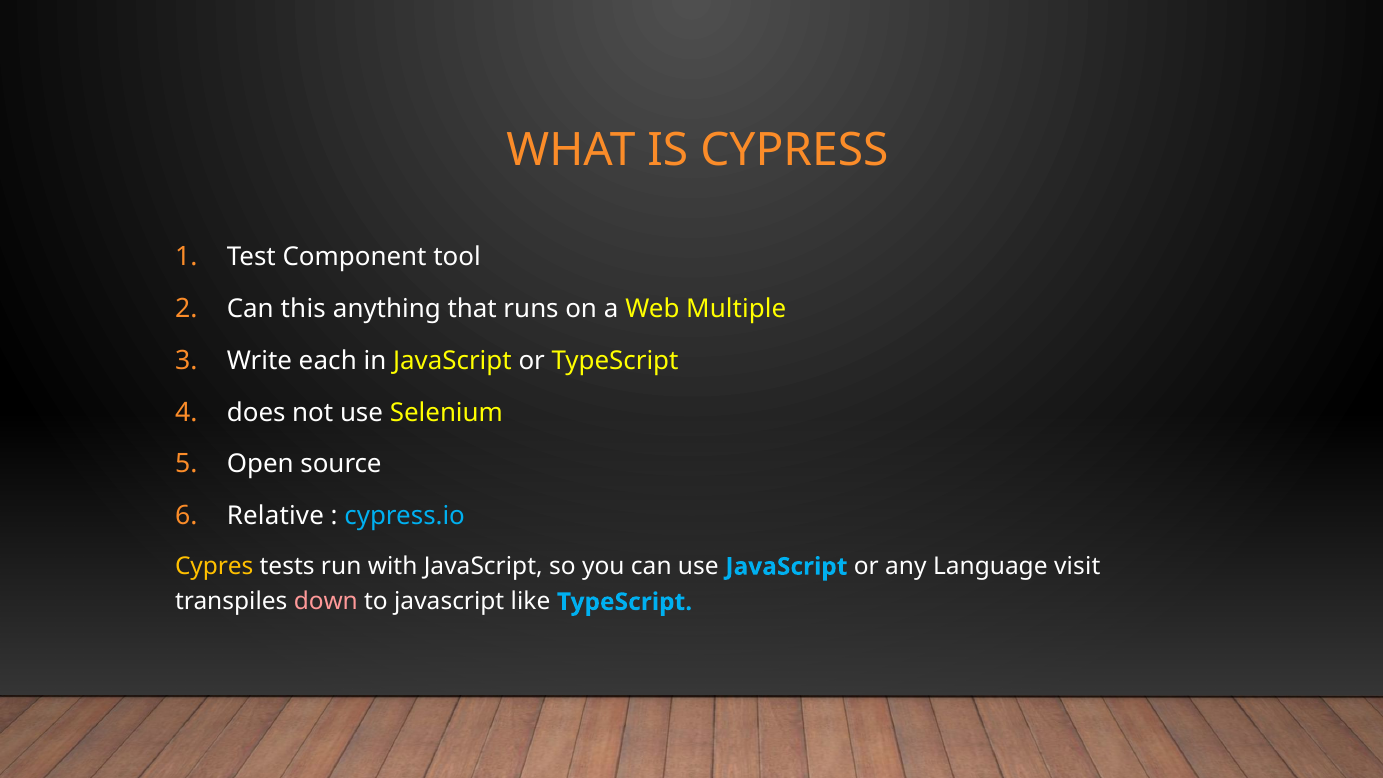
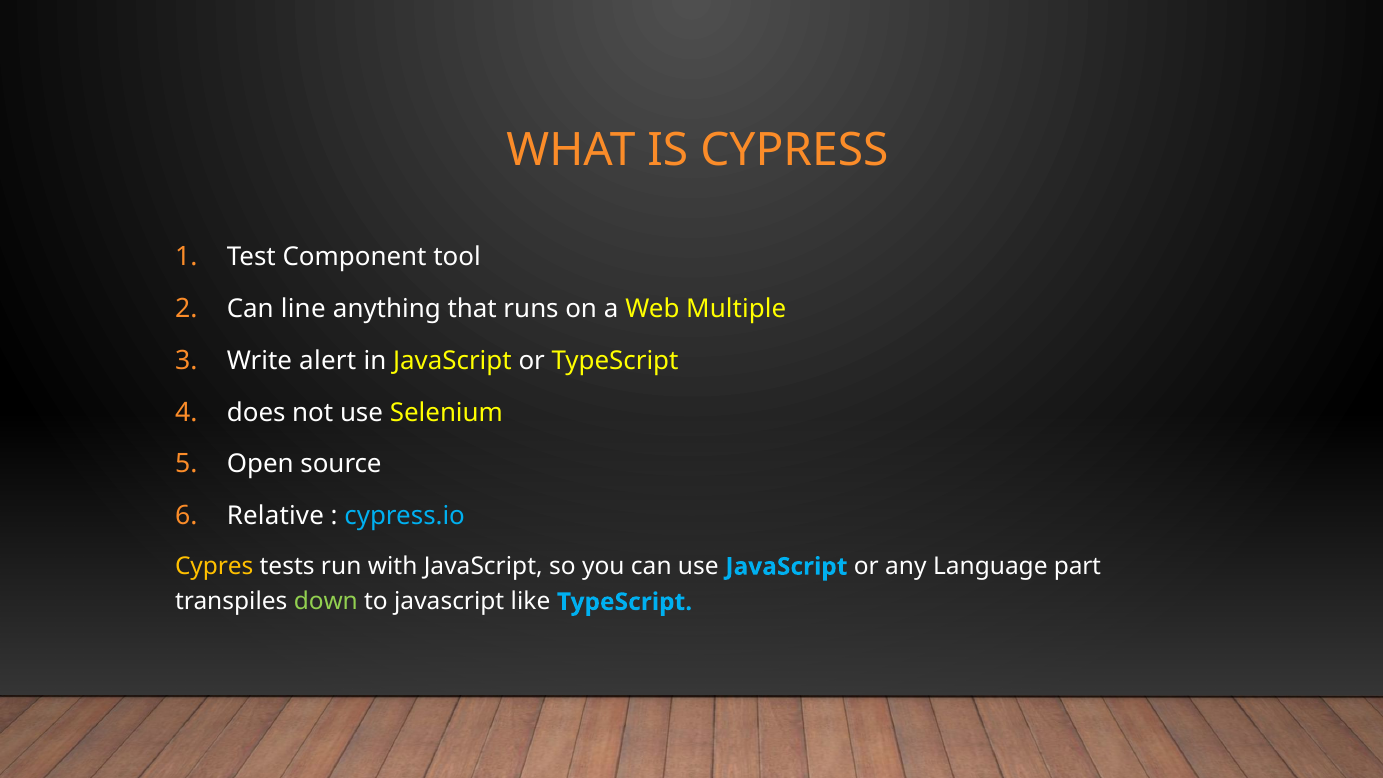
this: this -> line (303, 309)
each: each -> alert (328, 361)
visit: visit -> part (1077, 567)
down colour: pink -> light green (326, 602)
